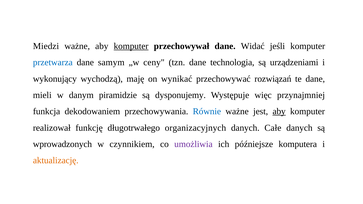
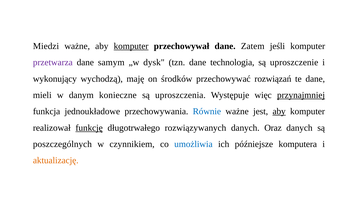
Widać: Widać -> Zatem (253, 46)
przetwarza colour: blue -> purple (53, 63)
ceny: ceny -> dysk (154, 63)
urządzeniami: urządzeniami -> uproszczenie (294, 63)
wynikać: wynikać -> środków (177, 79)
piramidzie: piramidzie -> konieczne (118, 95)
dysponujemy: dysponujemy -> uproszczenia (180, 95)
przynajmniej underline: none -> present (301, 95)
dekodowaniem: dekodowaniem -> jednoukładowe (92, 112)
funkcję underline: none -> present (89, 128)
organizacyjnych: organizacyjnych -> rozwiązywanych (196, 128)
Całe: Całe -> Oraz (273, 128)
wprowadzonych: wprowadzonych -> poszczególnych (62, 144)
umożliwia colour: purple -> blue (193, 144)
